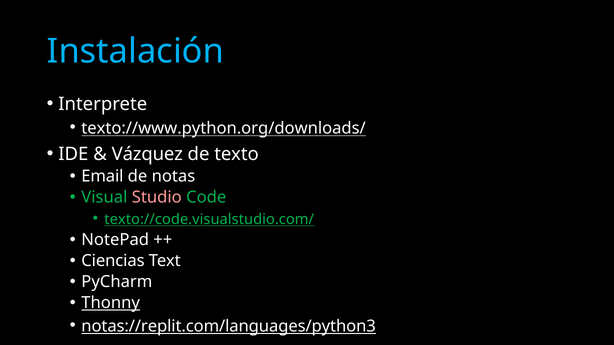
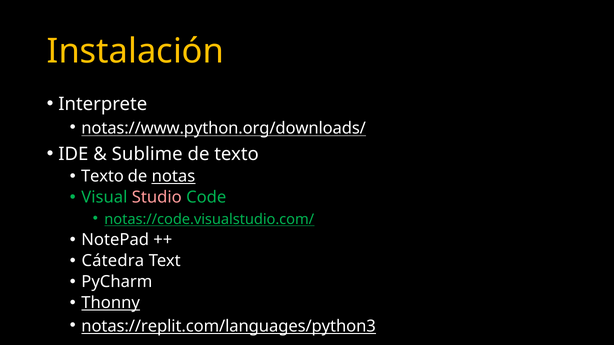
Instalación colour: light blue -> yellow (136, 52)
texto://www.python.org/downloads/: texto://www.python.org/downloads/ -> notas://www.python.org/downloads/ (224, 128)
Vázquez: Vázquez -> Sublime (147, 154)
Email: Email -> Texto (102, 176)
notas underline: none -> present (173, 176)
texto://code.visualstudio.com/: texto://code.visualstudio.com/ -> notas://code.visualstudio.com/ (209, 219)
Ciencias: Ciencias -> Cátedra (113, 261)
